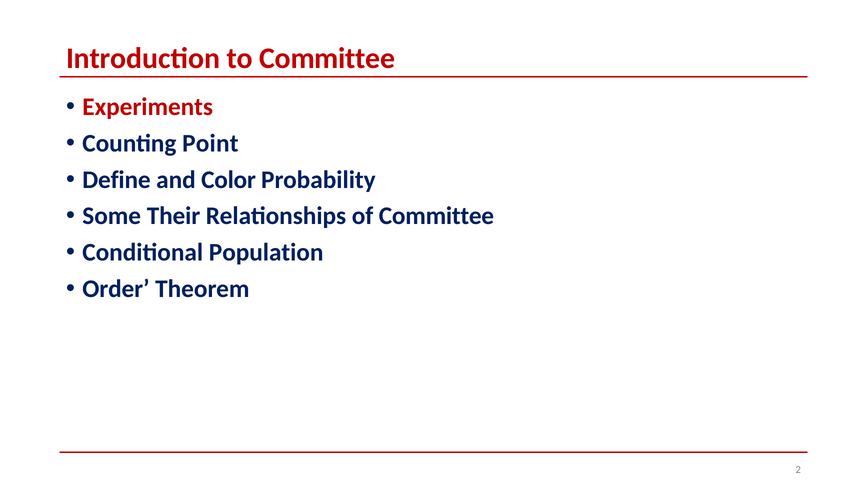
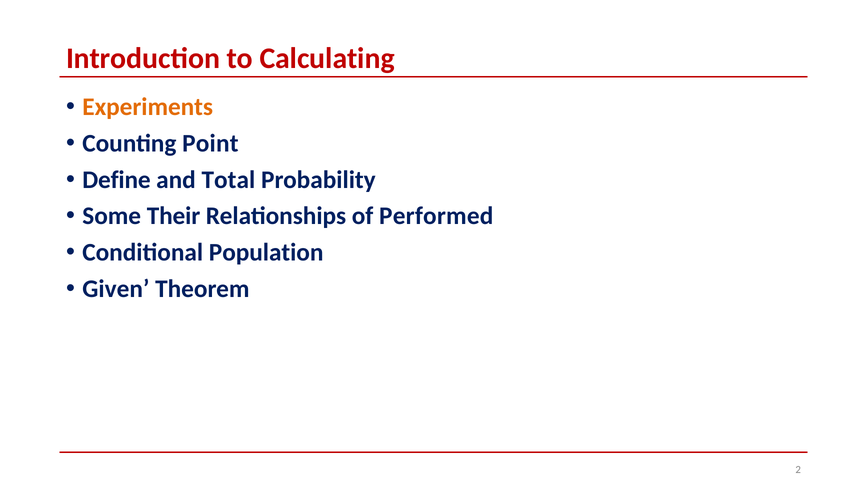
to Committee: Committee -> Calculating (327, 59)
Experiments colour: red -> orange (148, 107)
Color: Color -> Total (228, 180)
of Committee: Committee -> Performed (436, 216)
Order: Order -> Given (116, 289)
